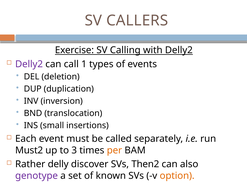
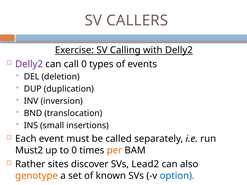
call 1: 1 -> 0 (84, 64)
to 3: 3 -> 0 (74, 150)
delly: delly -> sites (58, 164)
Then2: Then2 -> Lead2 (145, 164)
genotype colour: purple -> orange (37, 176)
option colour: orange -> blue (177, 176)
